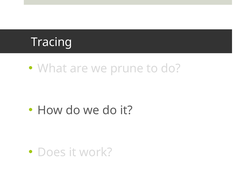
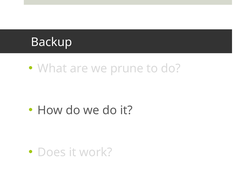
Tracing: Tracing -> Backup (52, 42)
